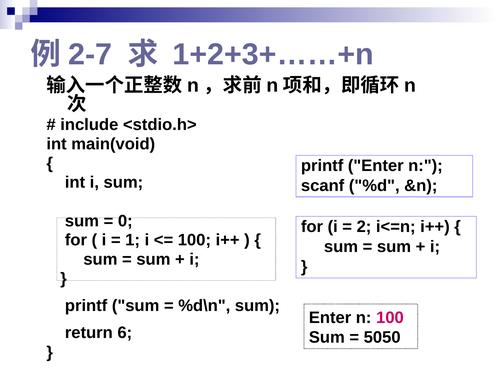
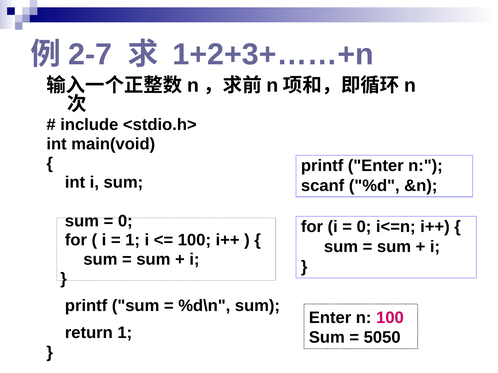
2: 2 -> 0 (364, 227)
return 6: 6 -> 1 (125, 333)
